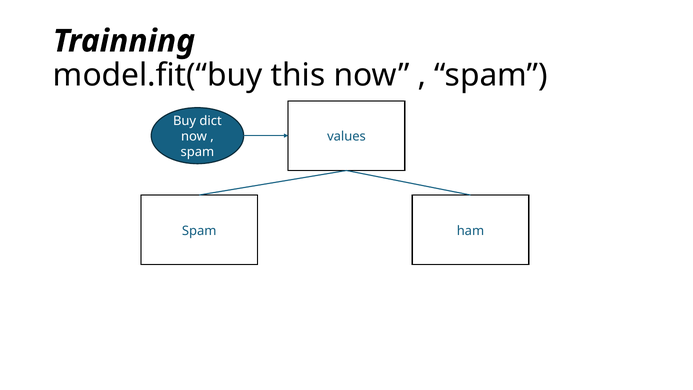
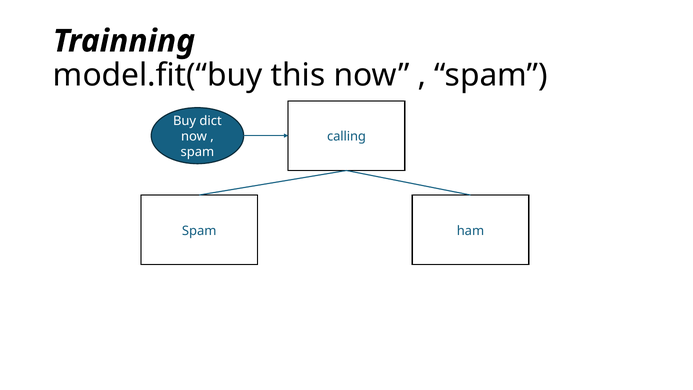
values: values -> calling (346, 136)
